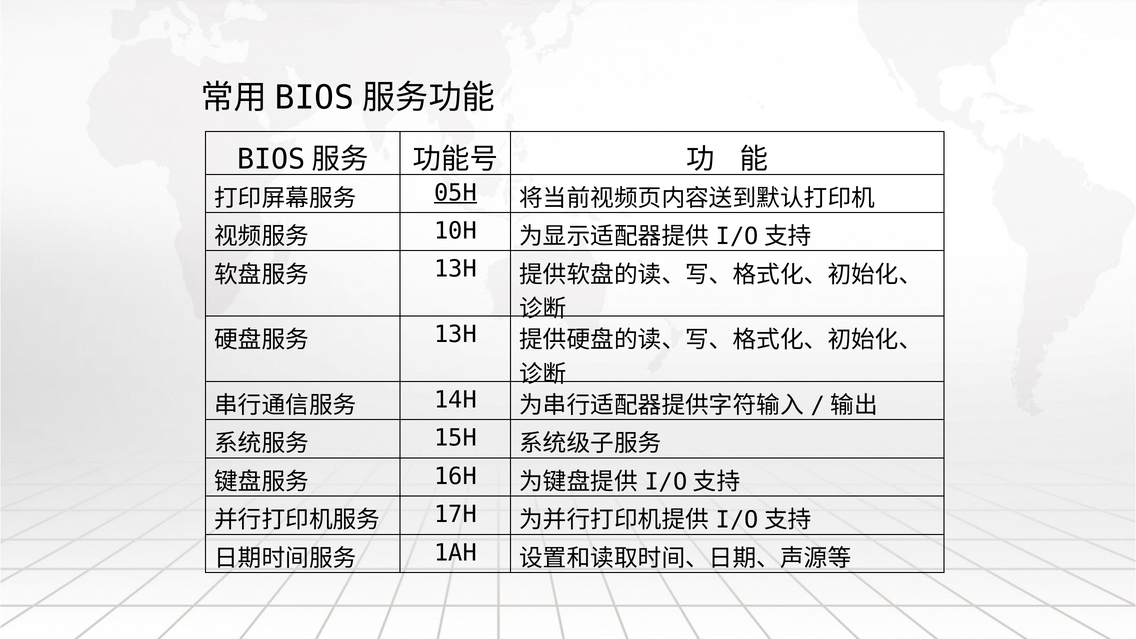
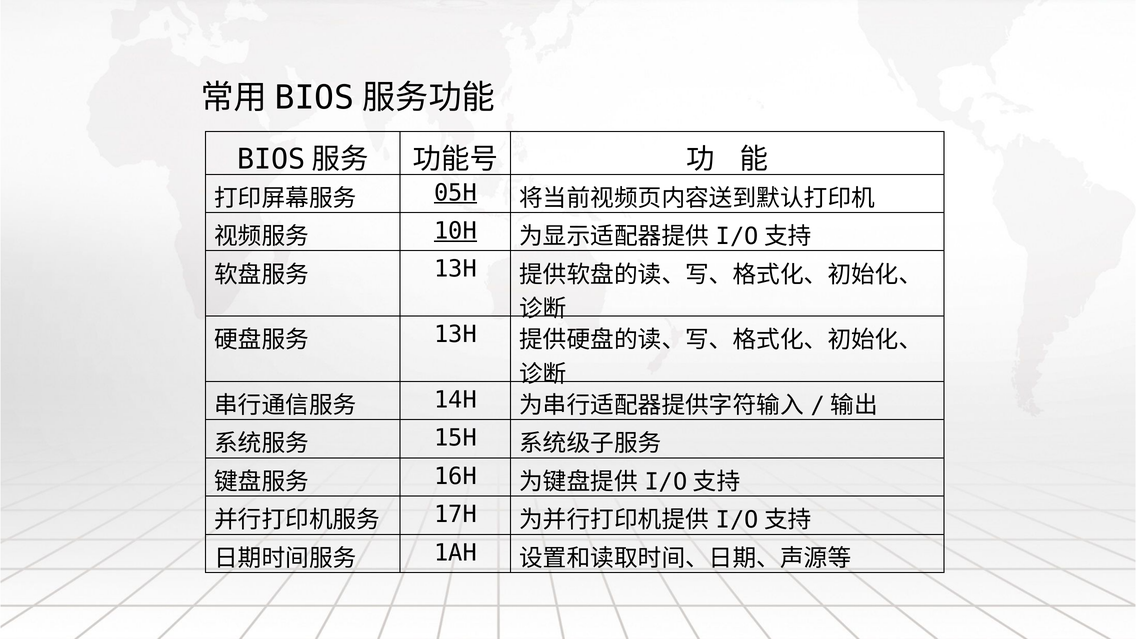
10H underline: none -> present (455, 231)
